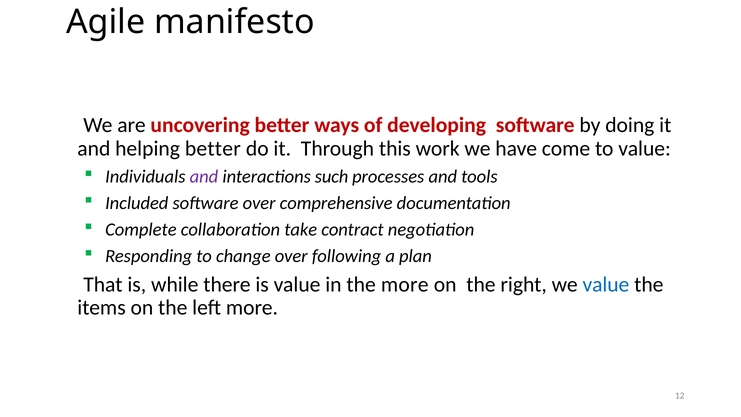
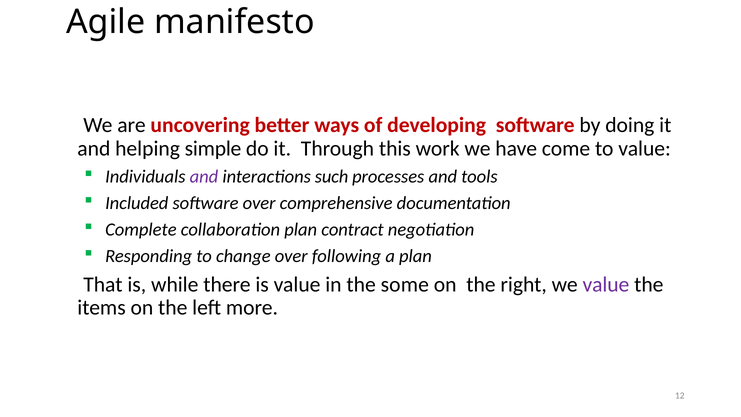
helping better: better -> simple (213, 149)
collaboration take: take -> plan (301, 230)
the more: more -> some (405, 284)
value colour: blue -> purple (606, 284)
